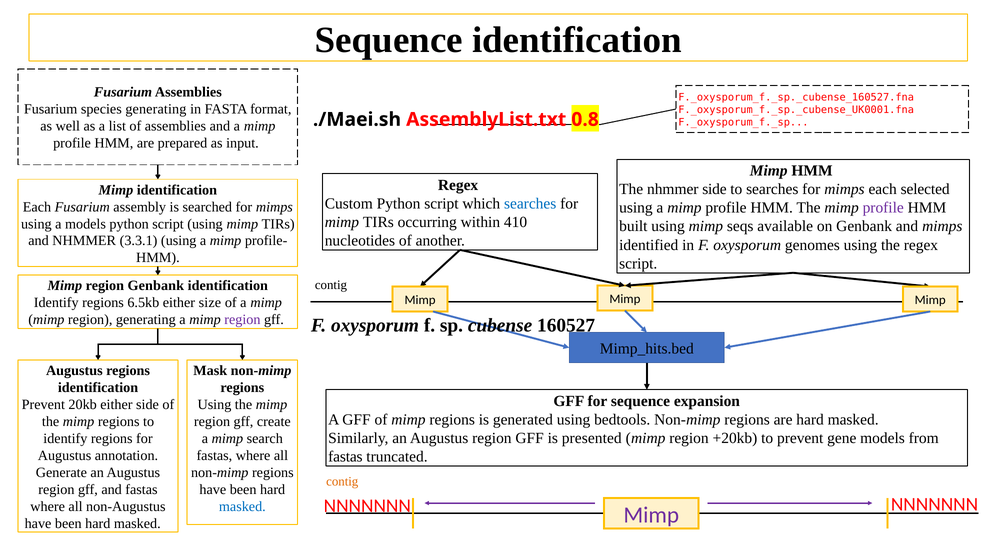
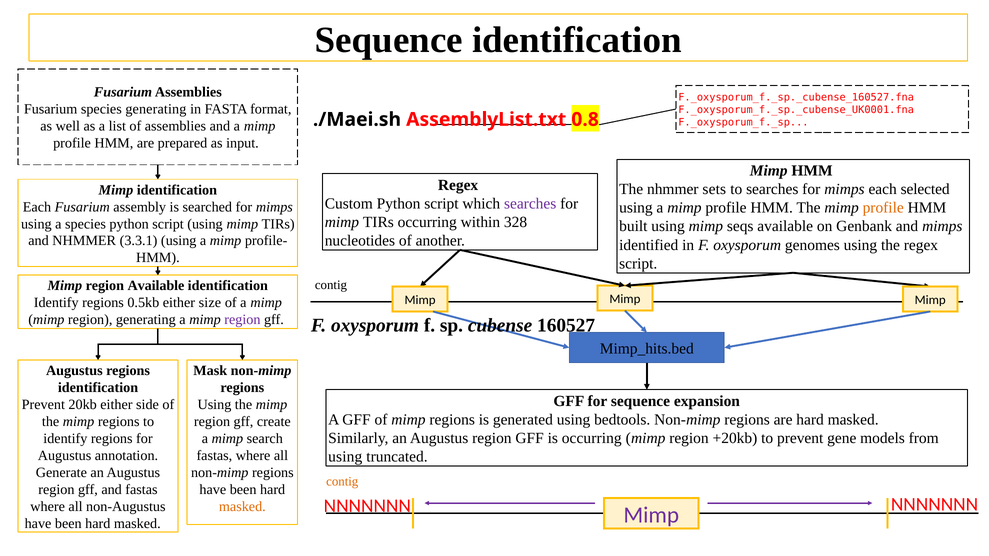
nhmmer side: side -> sets (714, 189)
searches colour: blue -> purple (530, 204)
profile colour: purple -> orange (883, 208)
410: 410 -> 328 (516, 222)
a models: models -> species (85, 224)
region Genbank: Genbank -> Available (156, 286)
6.5kb: 6.5kb -> 0.5kb (143, 303)
is presented: presented -> occurring (592, 439)
fastas: fastas -> using (345, 457)
masked colour: blue -> orange (242, 507)
